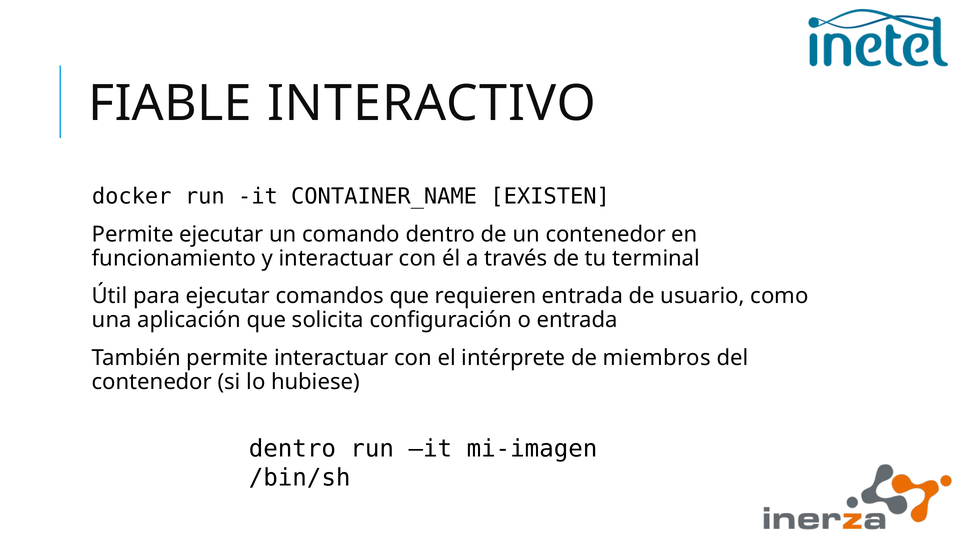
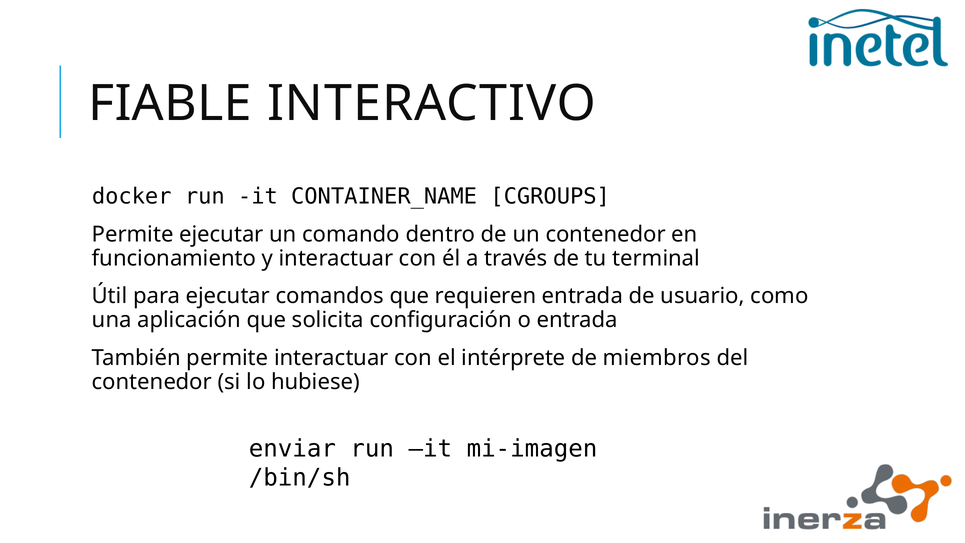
EXISTEN: EXISTEN -> CGROUPS (550, 196)
dentro: dentro -> enviar (292, 449)
